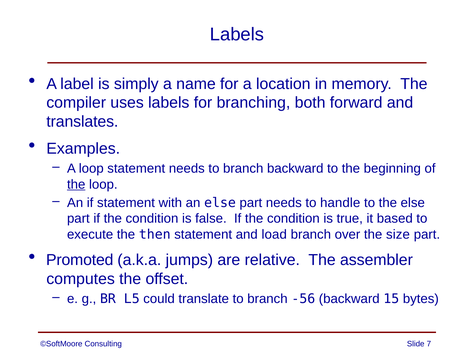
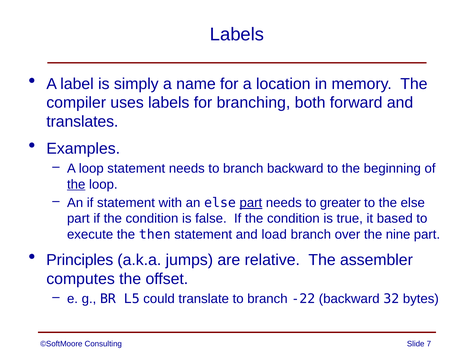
part underline: none -> present (251, 203)
handle: handle -> greater (340, 203)
size: size -> nine (398, 234)
Promoted: Promoted -> Principles (80, 260)
-56: -56 -> -22 (303, 298)
15: 15 -> 32 (391, 298)
